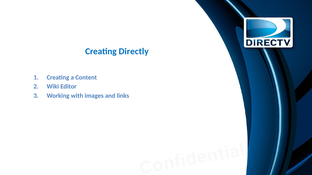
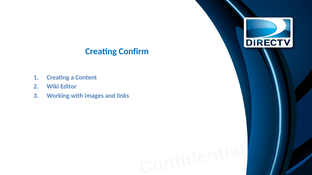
Directly: Directly -> Confirm (134, 52)
